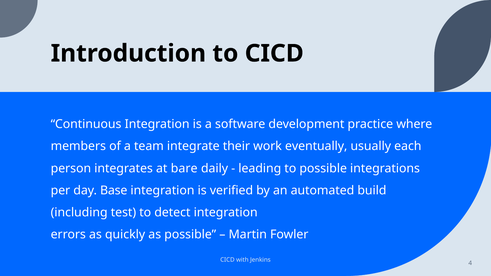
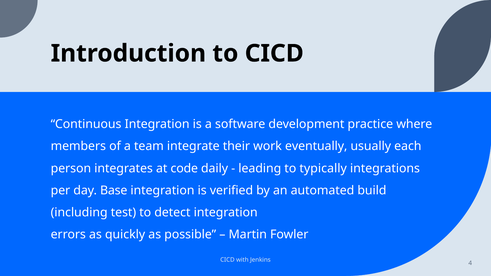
bare: bare -> code (184, 168)
to possible: possible -> typically (323, 168)
